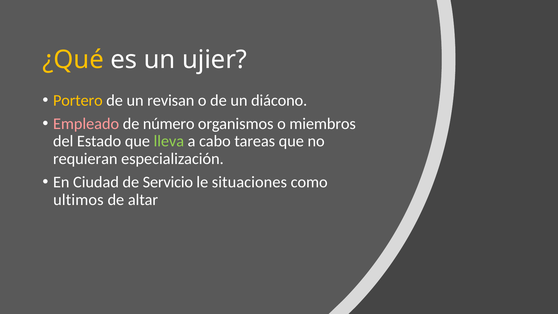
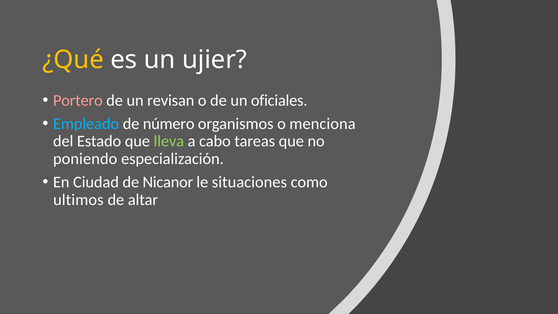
Portero colour: yellow -> pink (78, 100)
diácono: diácono -> oficiales (279, 100)
Empleado colour: pink -> light blue (86, 124)
miembros: miembros -> menciona (322, 124)
requieran: requieran -> poniendo (85, 159)
Servicio: Servicio -> Nicanor (168, 182)
